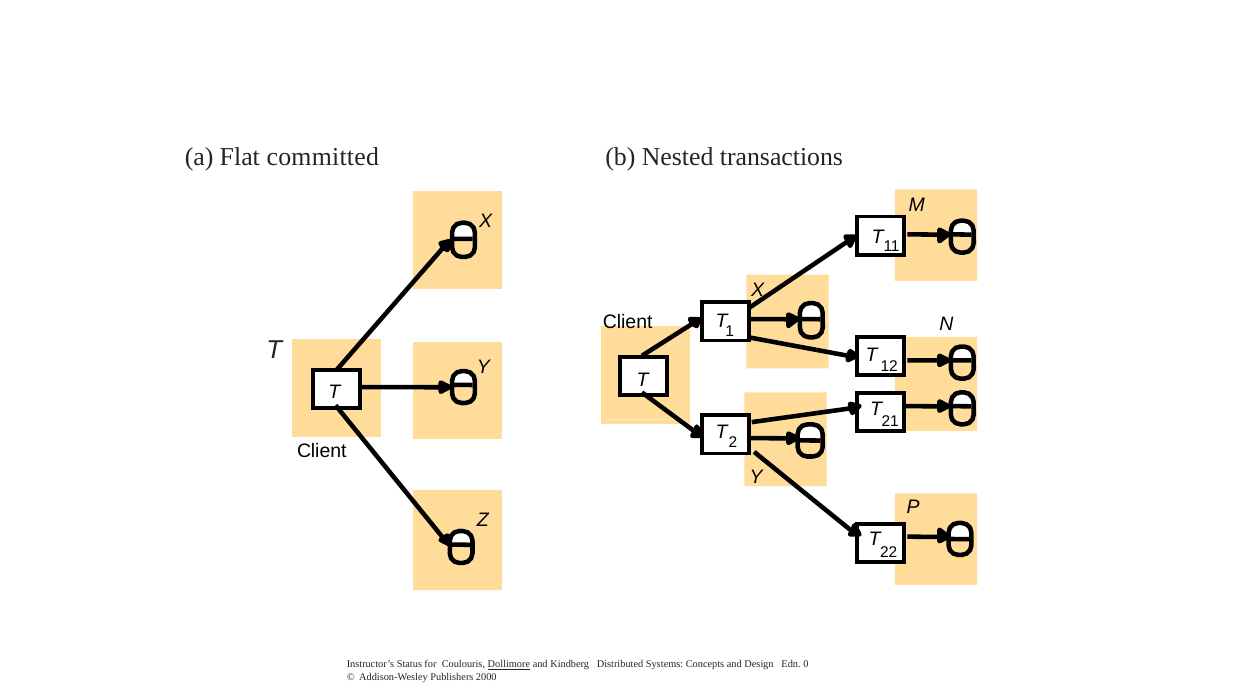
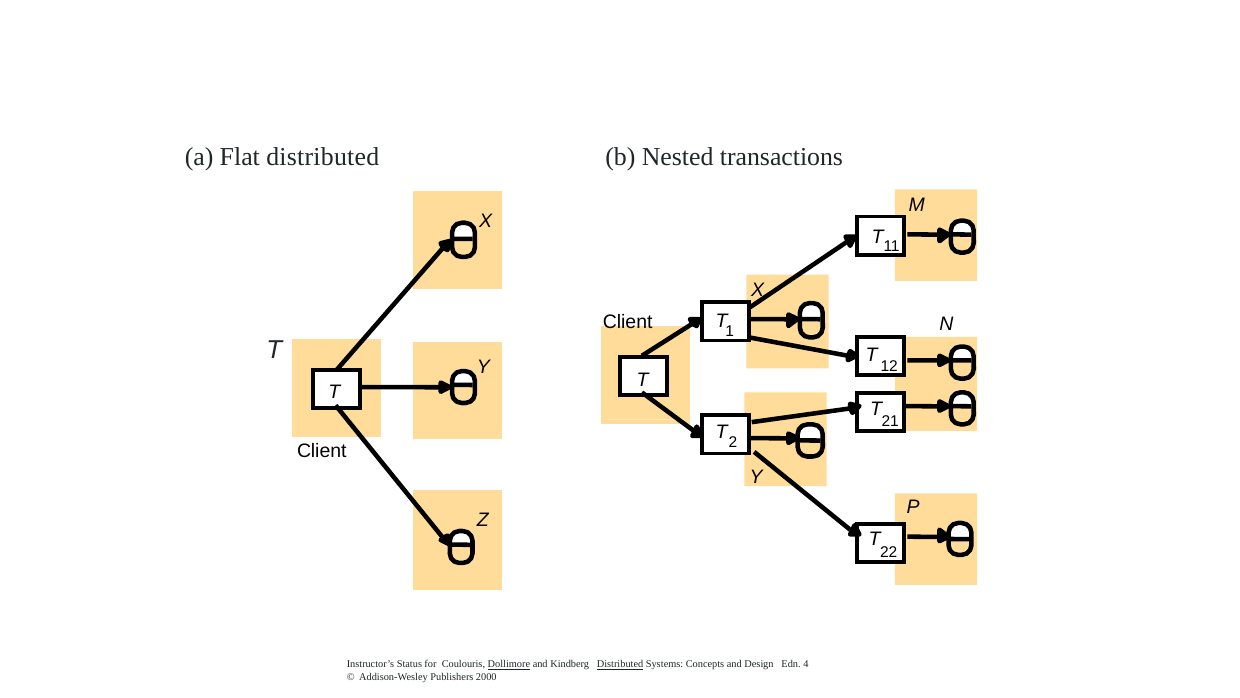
Flat committed: committed -> distributed (323, 157)
Distributed underline: none -> present (620, 664)
0: 0 -> 4 (806, 664)
